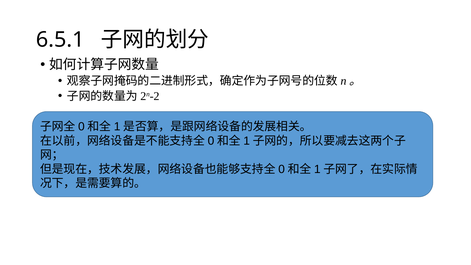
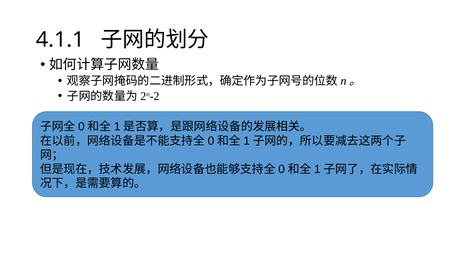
6.5.1: 6.5.1 -> 4.1.1 (60, 40)
